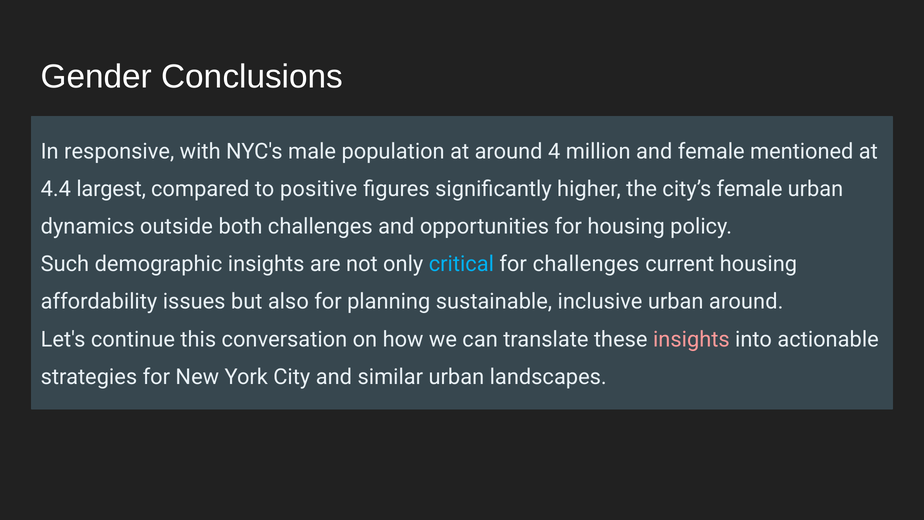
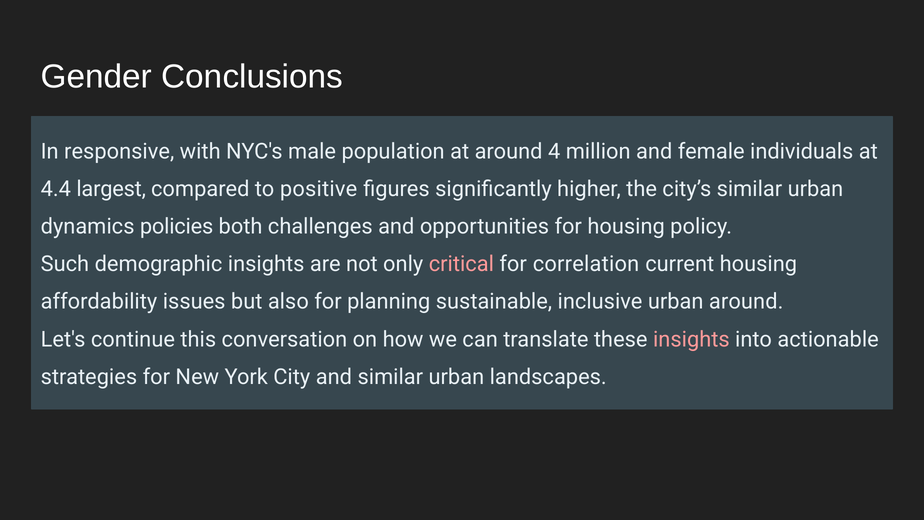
mentioned: mentioned -> individuals (802, 152)
city’s female: female -> similar (749, 189)
outside: outside -> policies (177, 227)
critical colour: light blue -> pink (461, 264)
for challenges: challenges -> correlation (586, 264)
